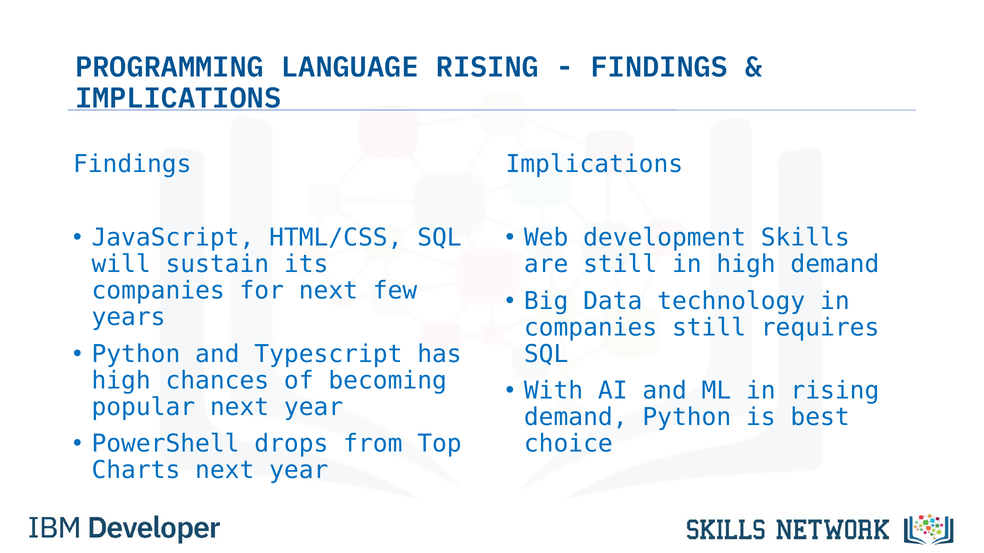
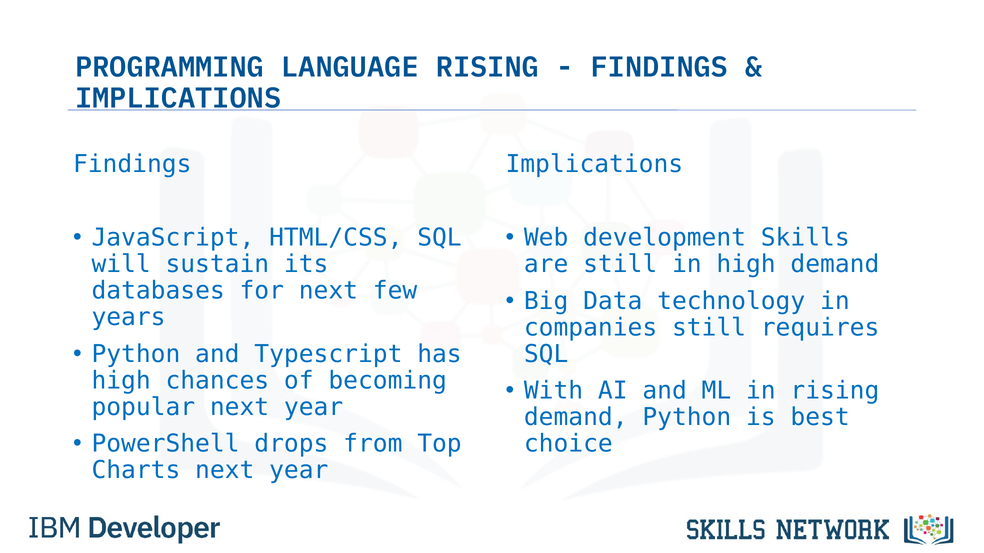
companies: companies -> databases (158, 291)
